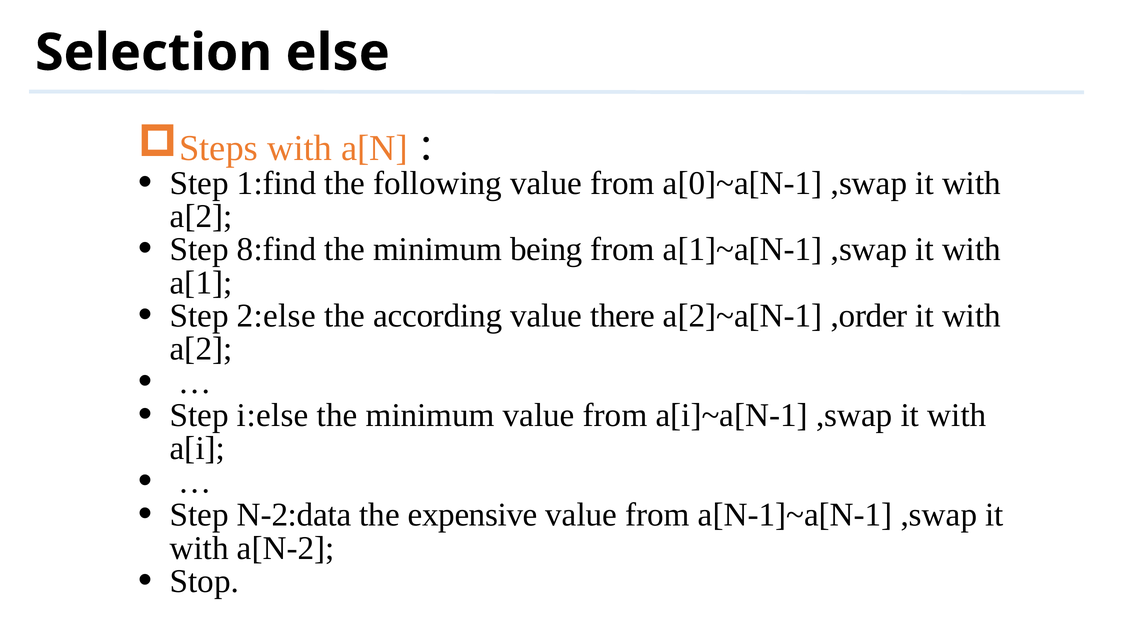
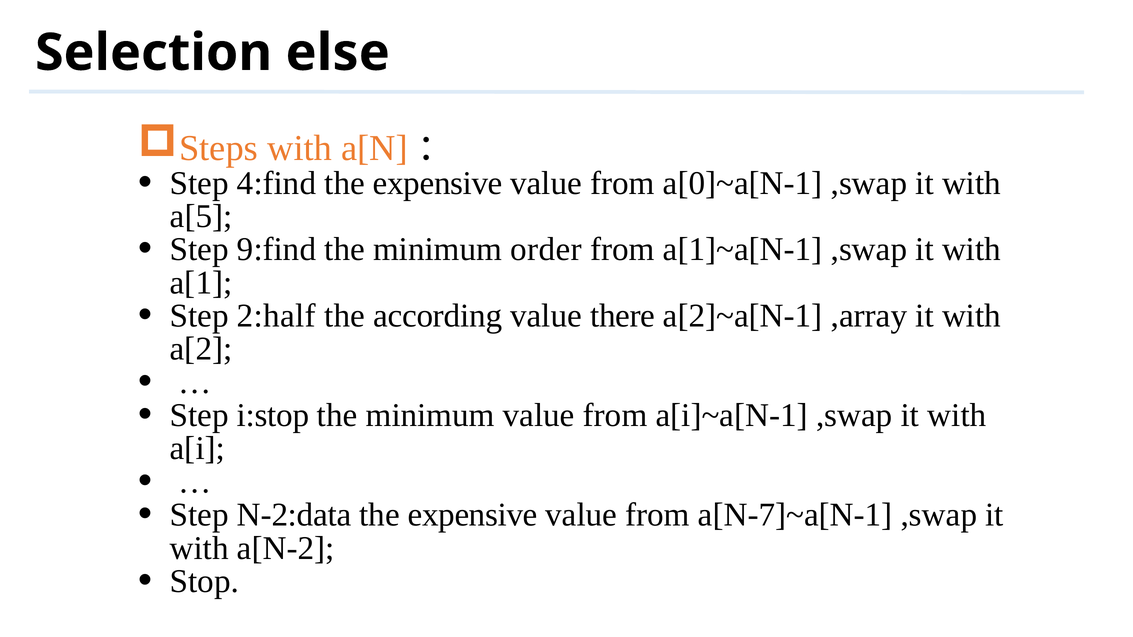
1:find: 1:find -> 4:find (277, 183)
following: following -> expensive (438, 183)
a[2: a[2 -> a[5 (201, 216)
8:find: 8:find -> 9:find (277, 250)
being: being -> order (546, 250)
2:else: 2:else -> 2:half (276, 316)
,order: ,order -> ,array (869, 316)
i:else: i:else -> i:stop (273, 416)
a[N-1]~a[N-1: a[N-1]~a[N-1 -> a[N-7]~a[N-1 (795, 515)
